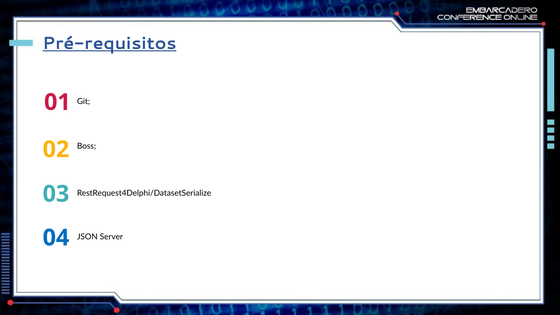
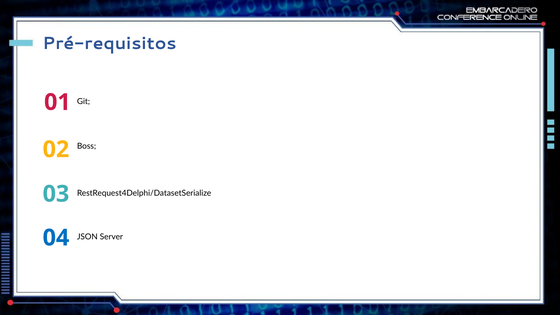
Pré-requisitos underline: present -> none (110, 43)
